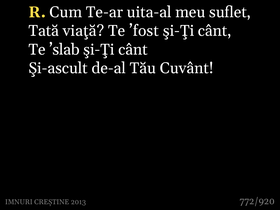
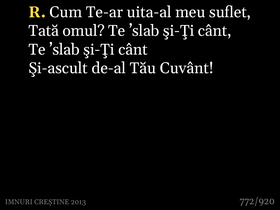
viaţă: viaţă -> omul (84, 31)
’fost: ’fost -> ’slab (144, 31)
